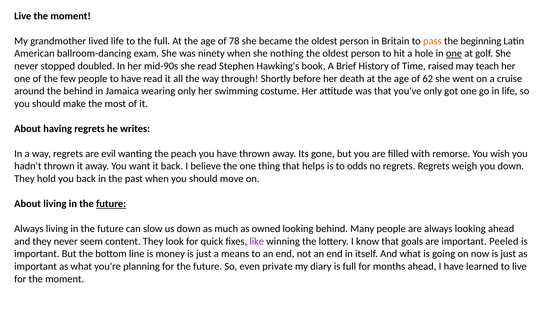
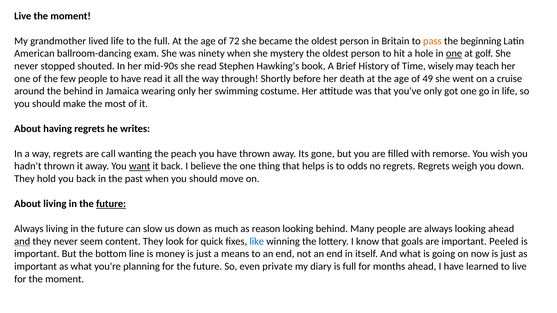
78: 78 -> 72 (234, 41)
nothing: nothing -> mystery (287, 54)
doubled: doubled -> shouted (96, 66)
raised: raised -> wisely (441, 66)
62: 62 -> 49 (428, 79)
evil: evil -> call (108, 154)
want underline: none -> present (140, 166)
owned: owned -> reason (266, 229)
and underline: none -> present (22, 242)
like colour: purple -> blue (257, 242)
